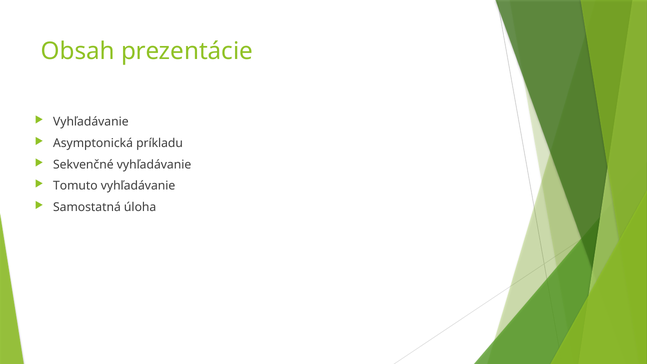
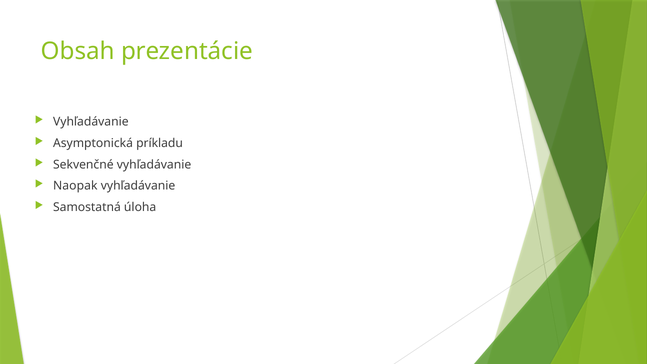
Tomuto: Tomuto -> Naopak (75, 186)
